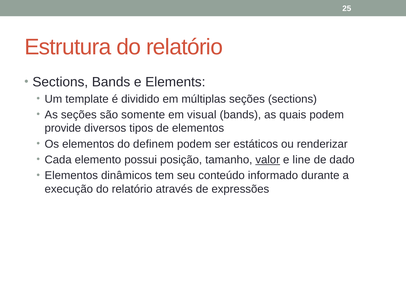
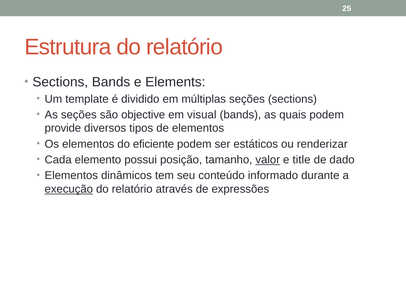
somente: somente -> objective (143, 115)
definem: definem -> eficiente (154, 144)
line: line -> title (302, 160)
execução underline: none -> present (69, 189)
